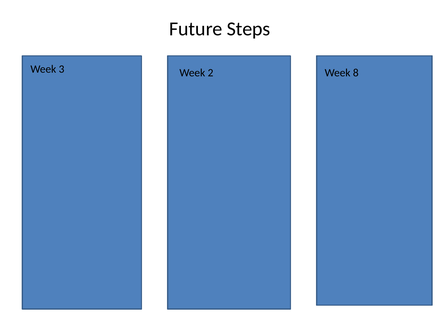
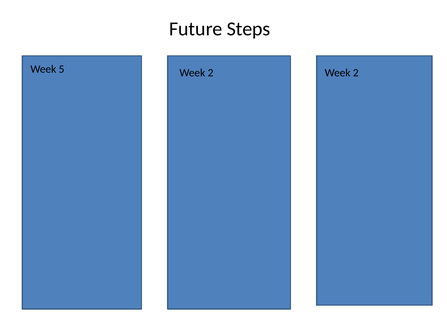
3: 3 -> 5 (62, 69)
2 Week 8: 8 -> 2 (356, 73)
